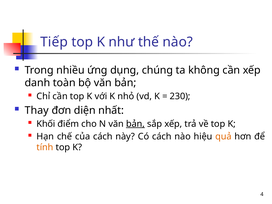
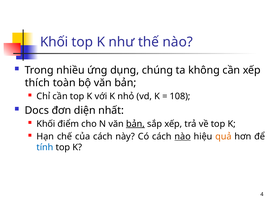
Tiếp: Tiếp -> Khối (54, 42)
danh: danh -> thích (37, 83)
230: 230 -> 108 (180, 96)
Thay: Thay -> Docs (37, 110)
nào underline: none -> present (183, 137)
tính colour: orange -> blue (45, 147)
